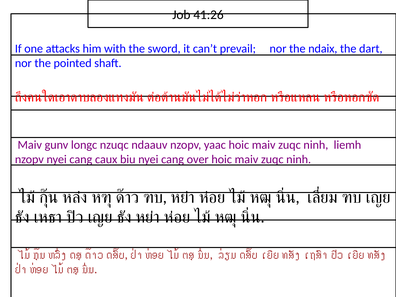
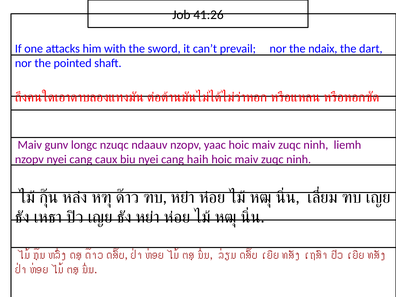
over: over -> haih (198, 159)
